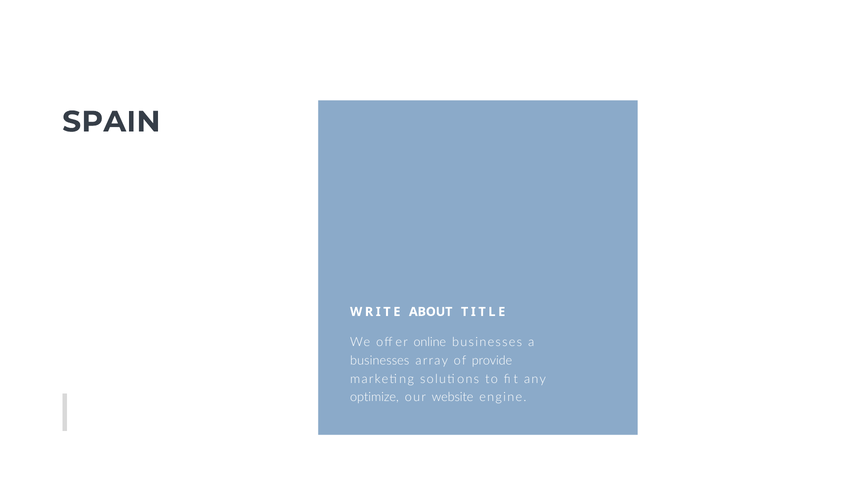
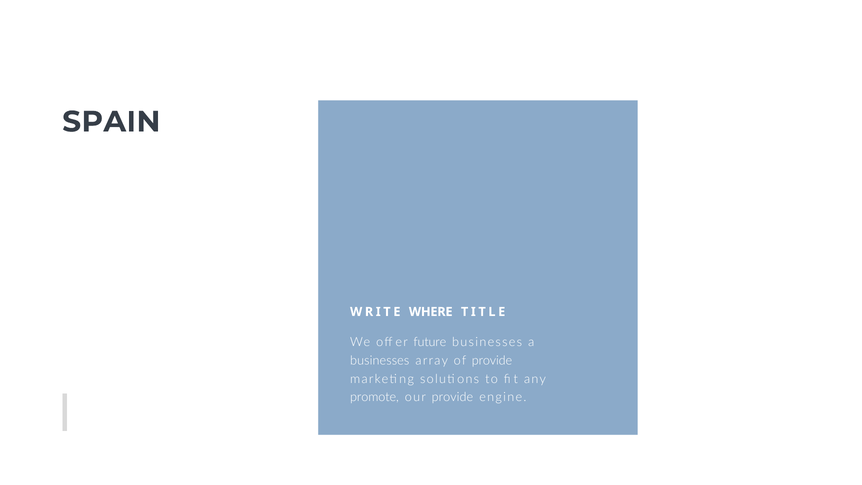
ABOUT: ABOUT -> WHERE (431, 312)
online: online -> future (430, 342)
optimize: optimize -> promote (374, 397)
our website: website -> provide (452, 397)
